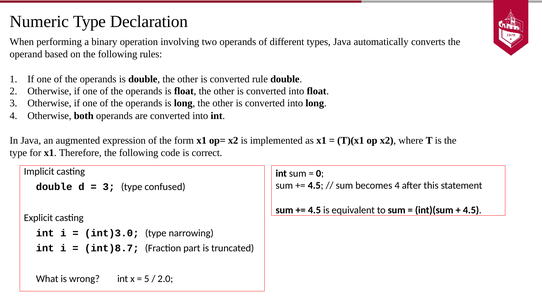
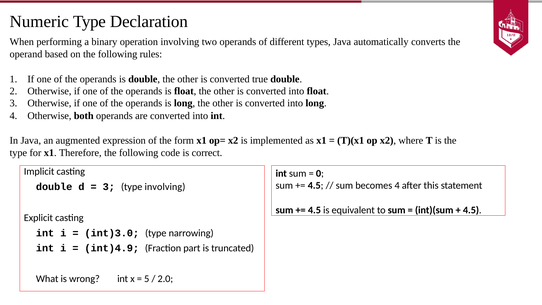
rule: rule -> true (260, 79)
type confused: confused -> involving (165, 187)
int)8.7: int)8.7 -> int)4.9 (112, 248)
